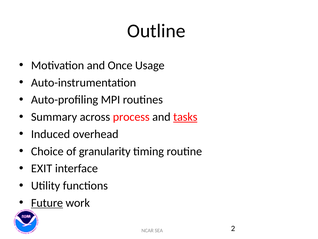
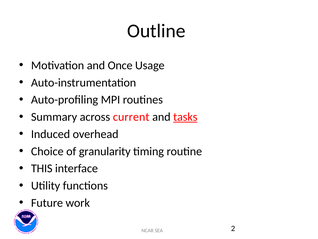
process: process -> current (131, 117)
EXIT: EXIT -> THIS (42, 168)
Future underline: present -> none (47, 202)
